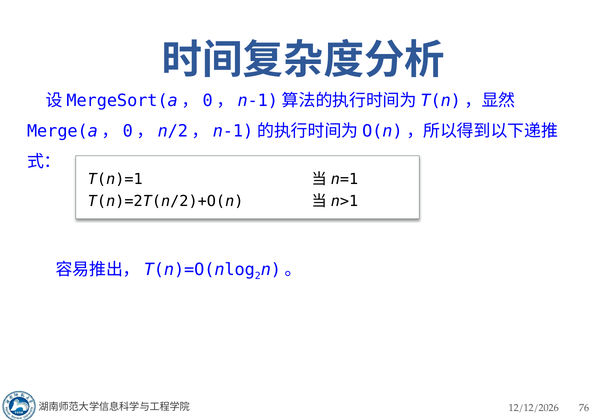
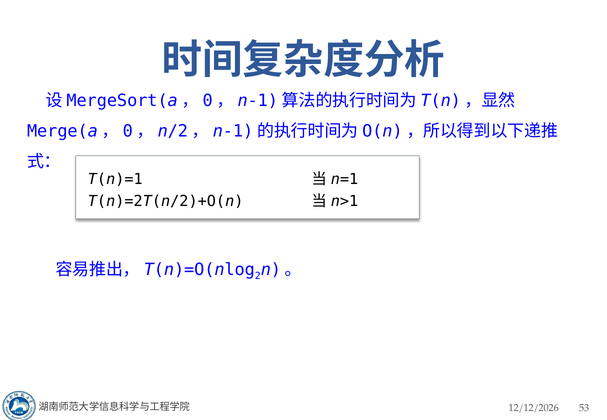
76: 76 -> 53 (584, 408)
